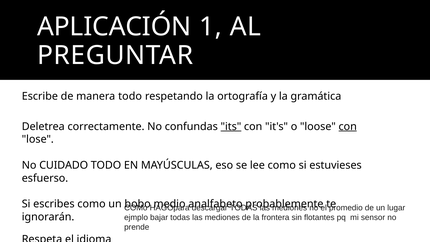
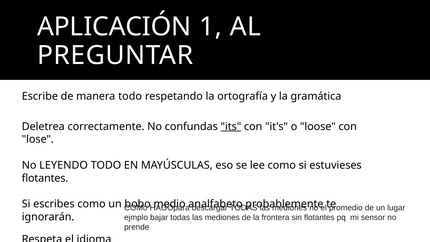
con underline: present -> none (348, 126)
CUIDADO: CUIDADO -> LEYENDO (64, 165)
esfuerso: esfuerso -> flotantes (45, 178)
